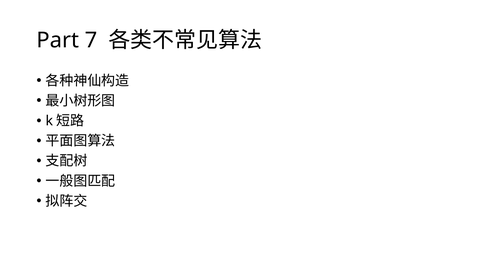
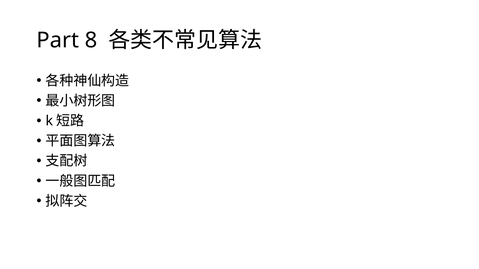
7: 7 -> 8 (91, 40)
